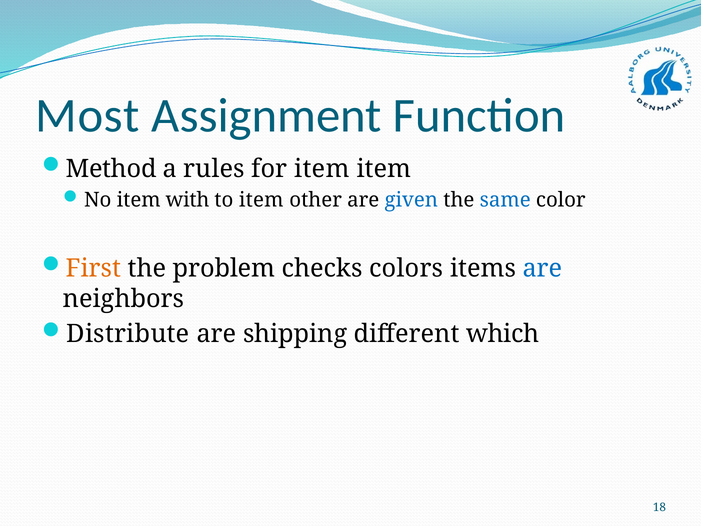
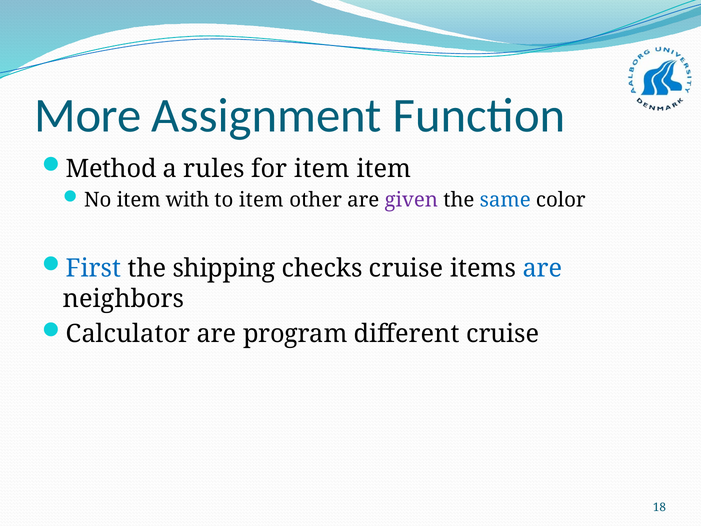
Most: Most -> More (88, 116)
given colour: blue -> purple (411, 200)
First colour: orange -> blue (94, 268)
problem: problem -> shipping (224, 268)
checks colors: colors -> cruise (406, 268)
Distribute: Distribute -> Calculator (128, 334)
shipping: shipping -> program (295, 334)
different which: which -> cruise (503, 334)
